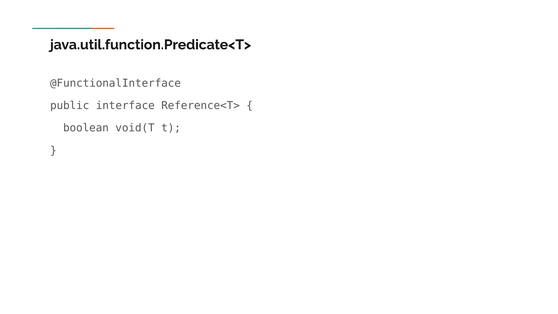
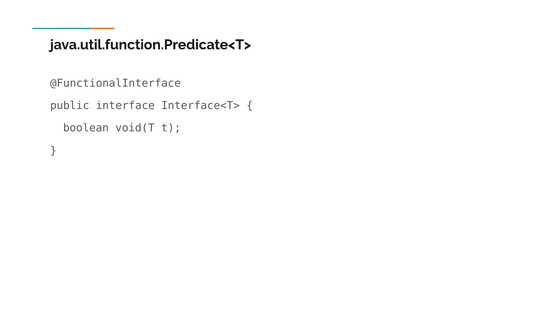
Reference<T>: Reference<T> -> Interface<T> (201, 106)
